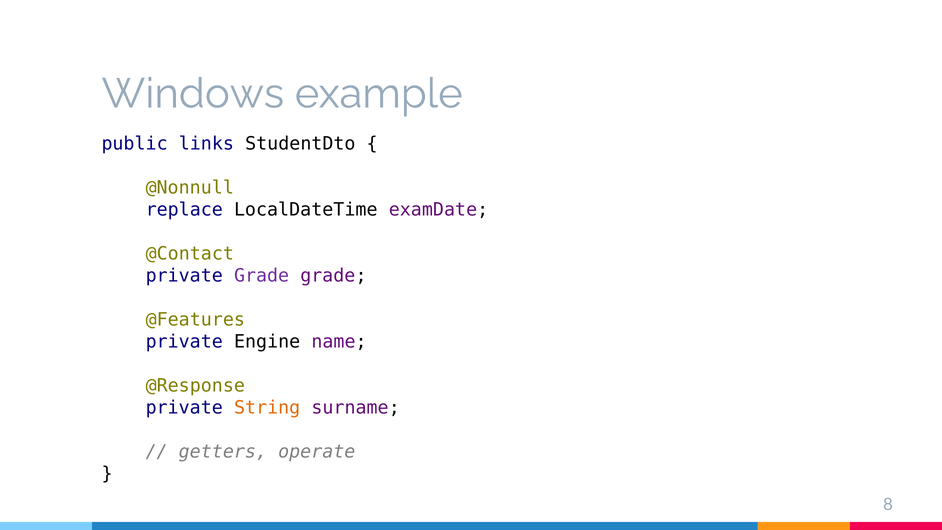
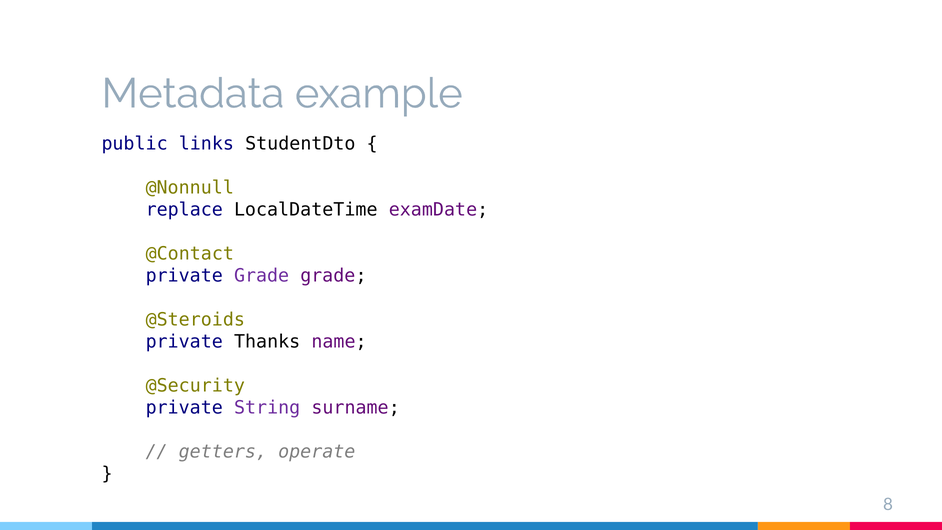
Windows: Windows -> Metadata (193, 94)
@Features: @Features -> @Steroids (195, 320)
Engine: Engine -> Thanks (267, 342)
@Response: @Response -> @Security (195, 386)
String colour: orange -> purple (267, 408)
